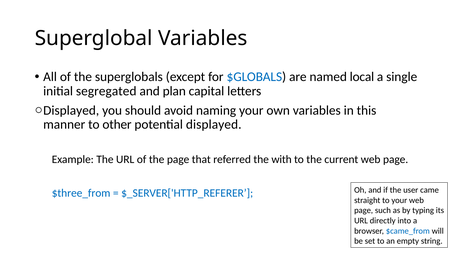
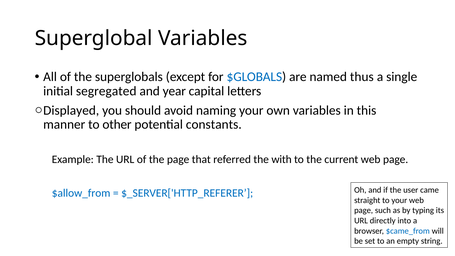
local: local -> thus (362, 77)
plan: plan -> year (174, 91)
potential displayed: displayed -> constants (214, 125)
$three_from: $three_from -> $allow_from (81, 193)
